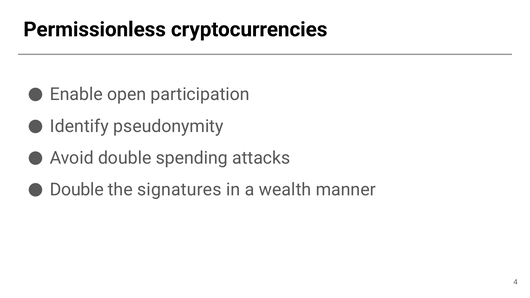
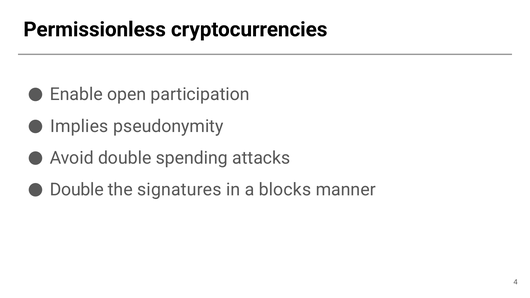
Identify: Identify -> Implies (79, 126)
wealth: wealth -> blocks (285, 190)
